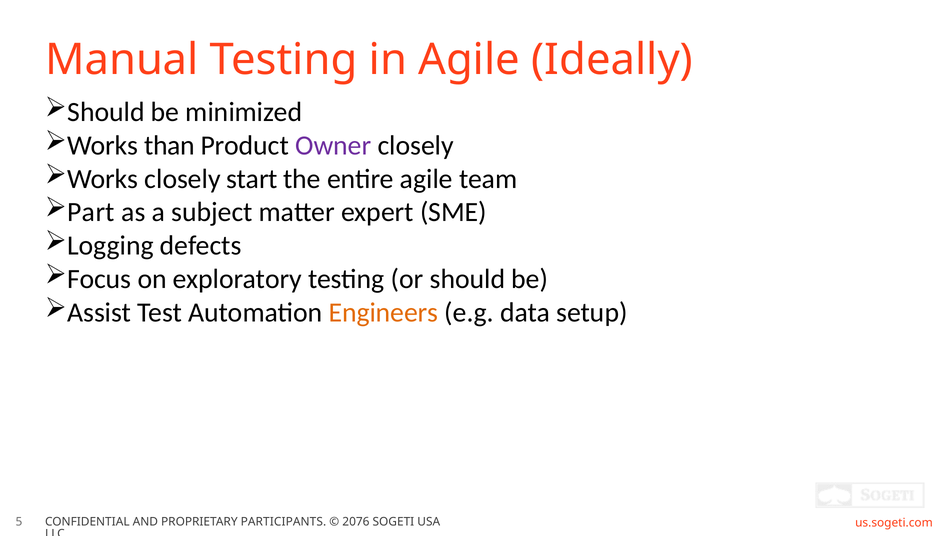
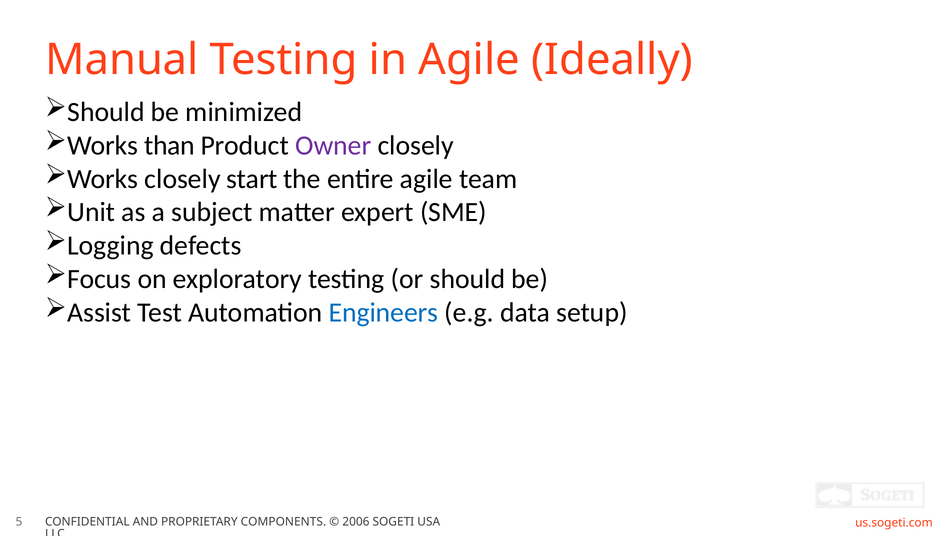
Part: Part -> Unit (91, 212)
Engineers colour: orange -> blue (383, 312)
PARTICIPANTS: PARTICIPANTS -> COMPONENTS (283, 521)
2076: 2076 -> 2006 (356, 521)
